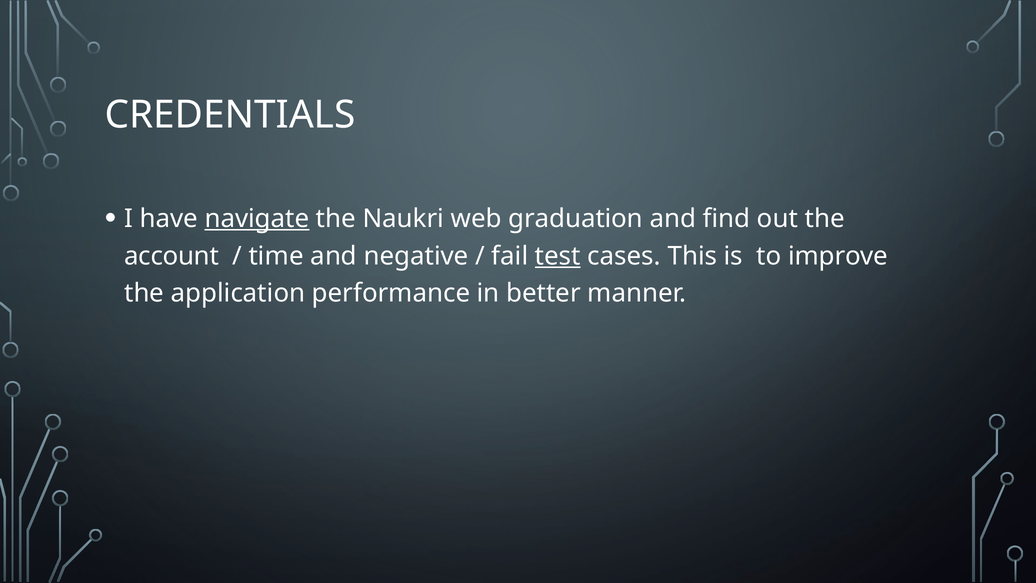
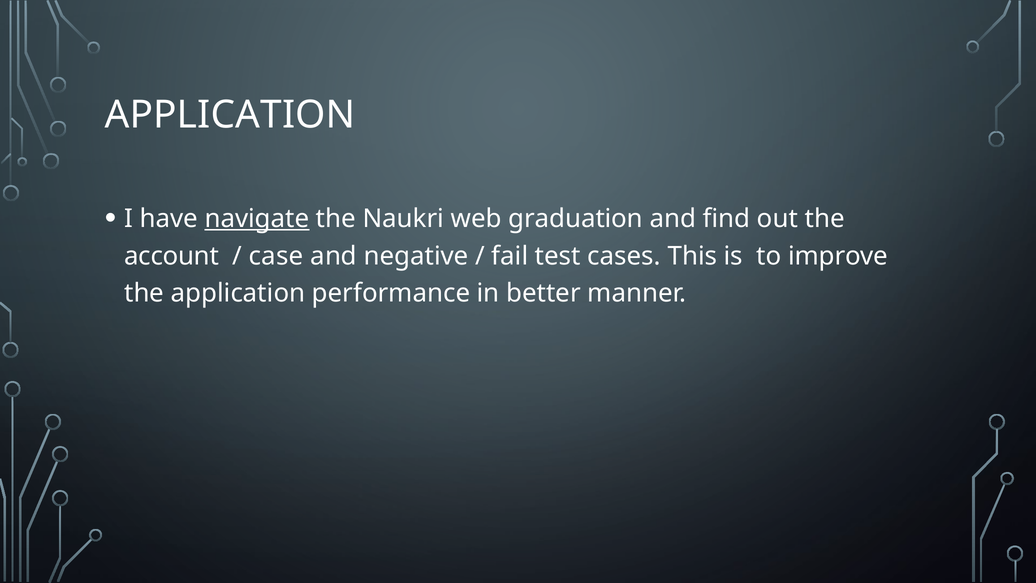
CREDENTIALS: CREDENTIALS -> APPLICATION (230, 115)
time: time -> case (276, 256)
test underline: present -> none (558, 256)
